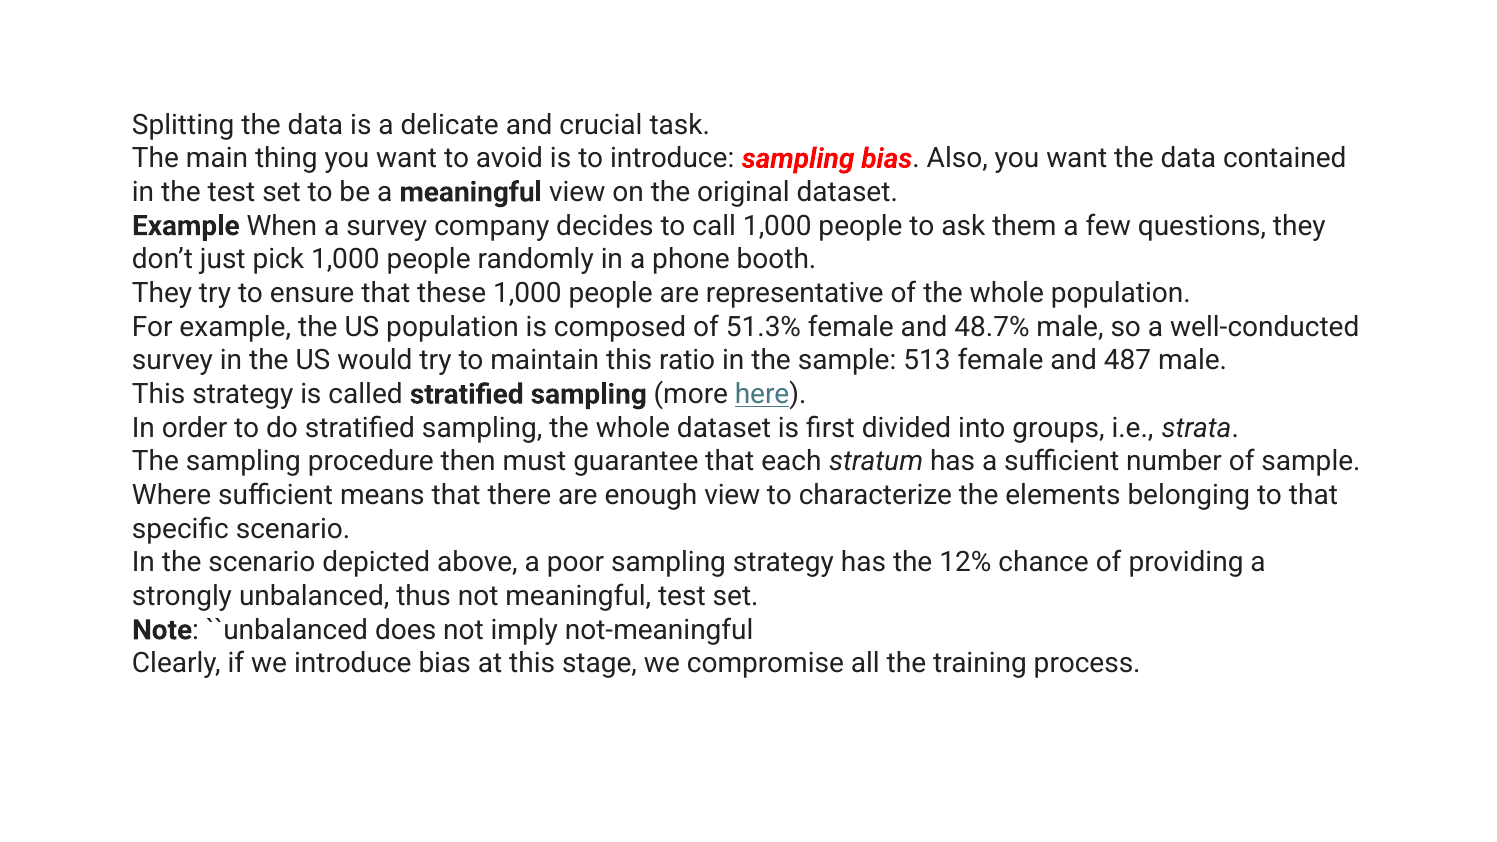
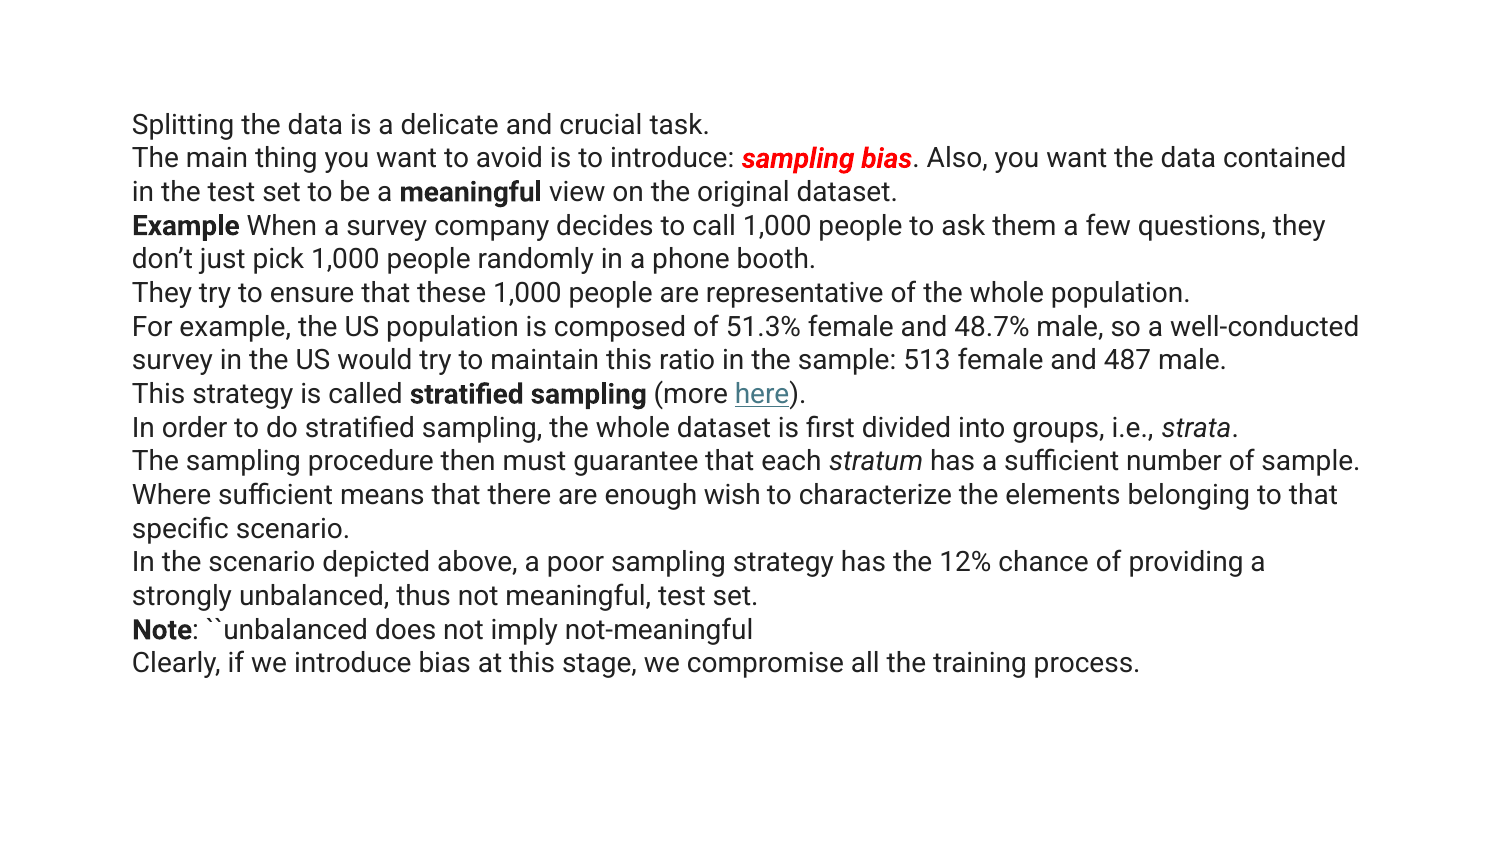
enough view: view -> wish (732, 495)
